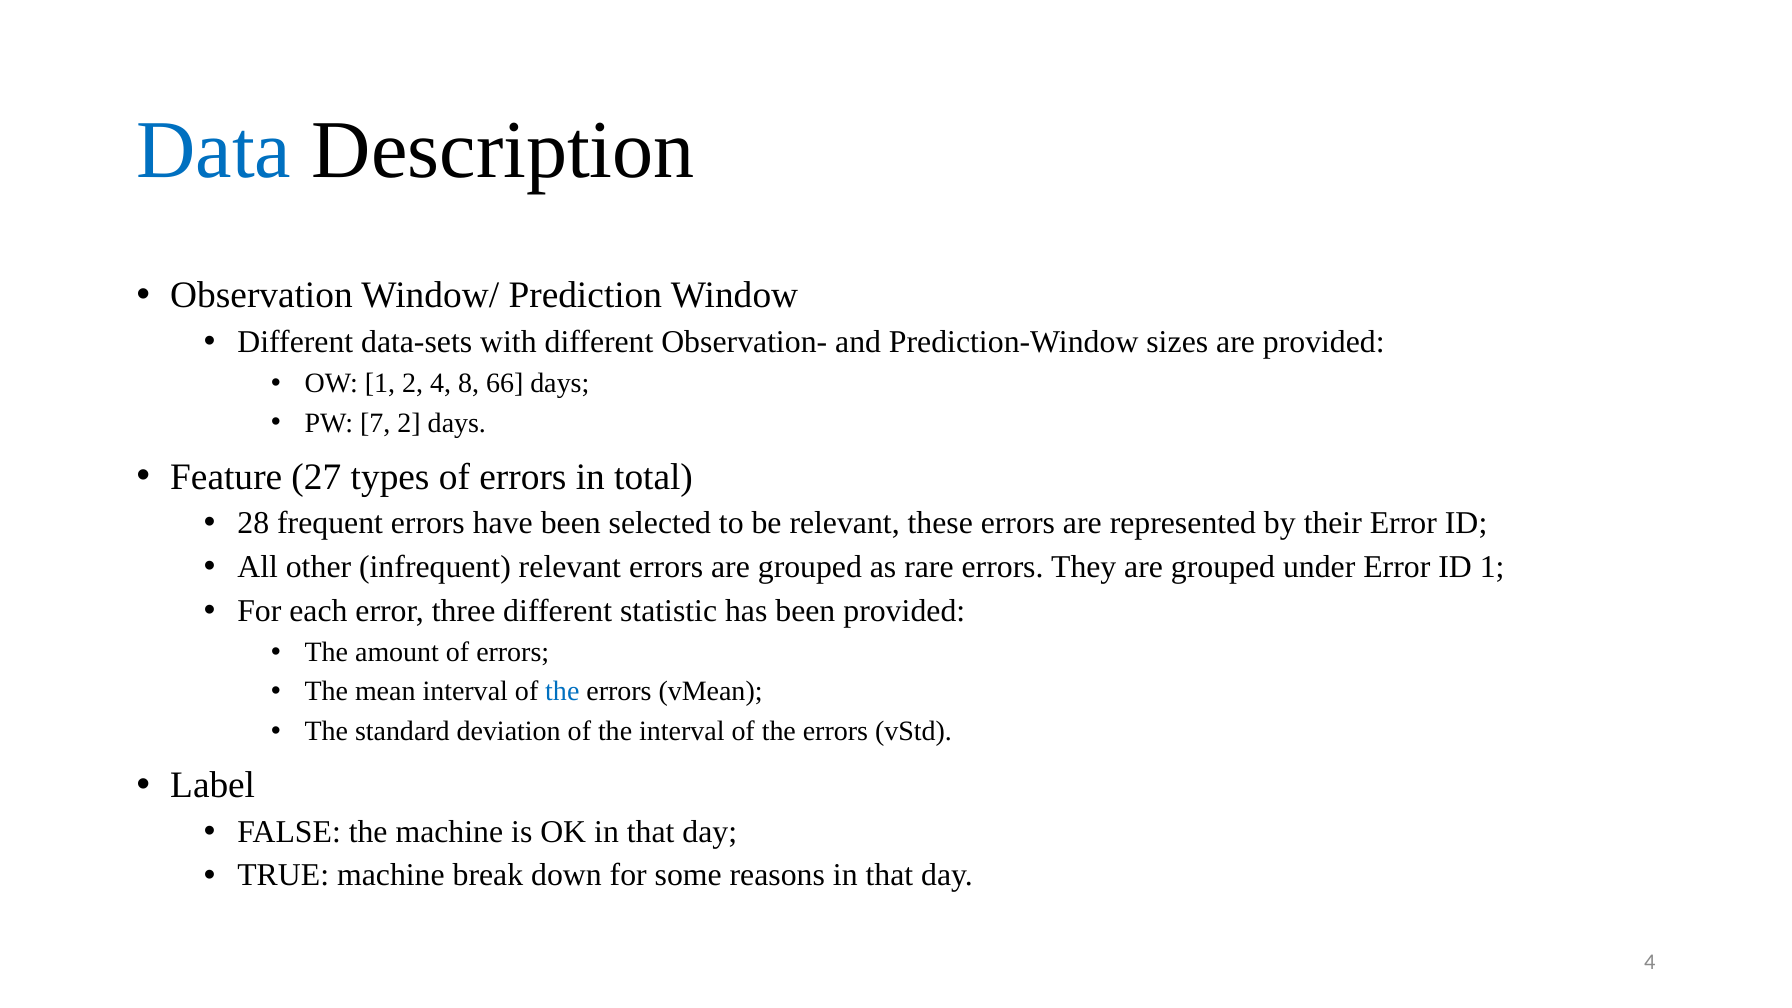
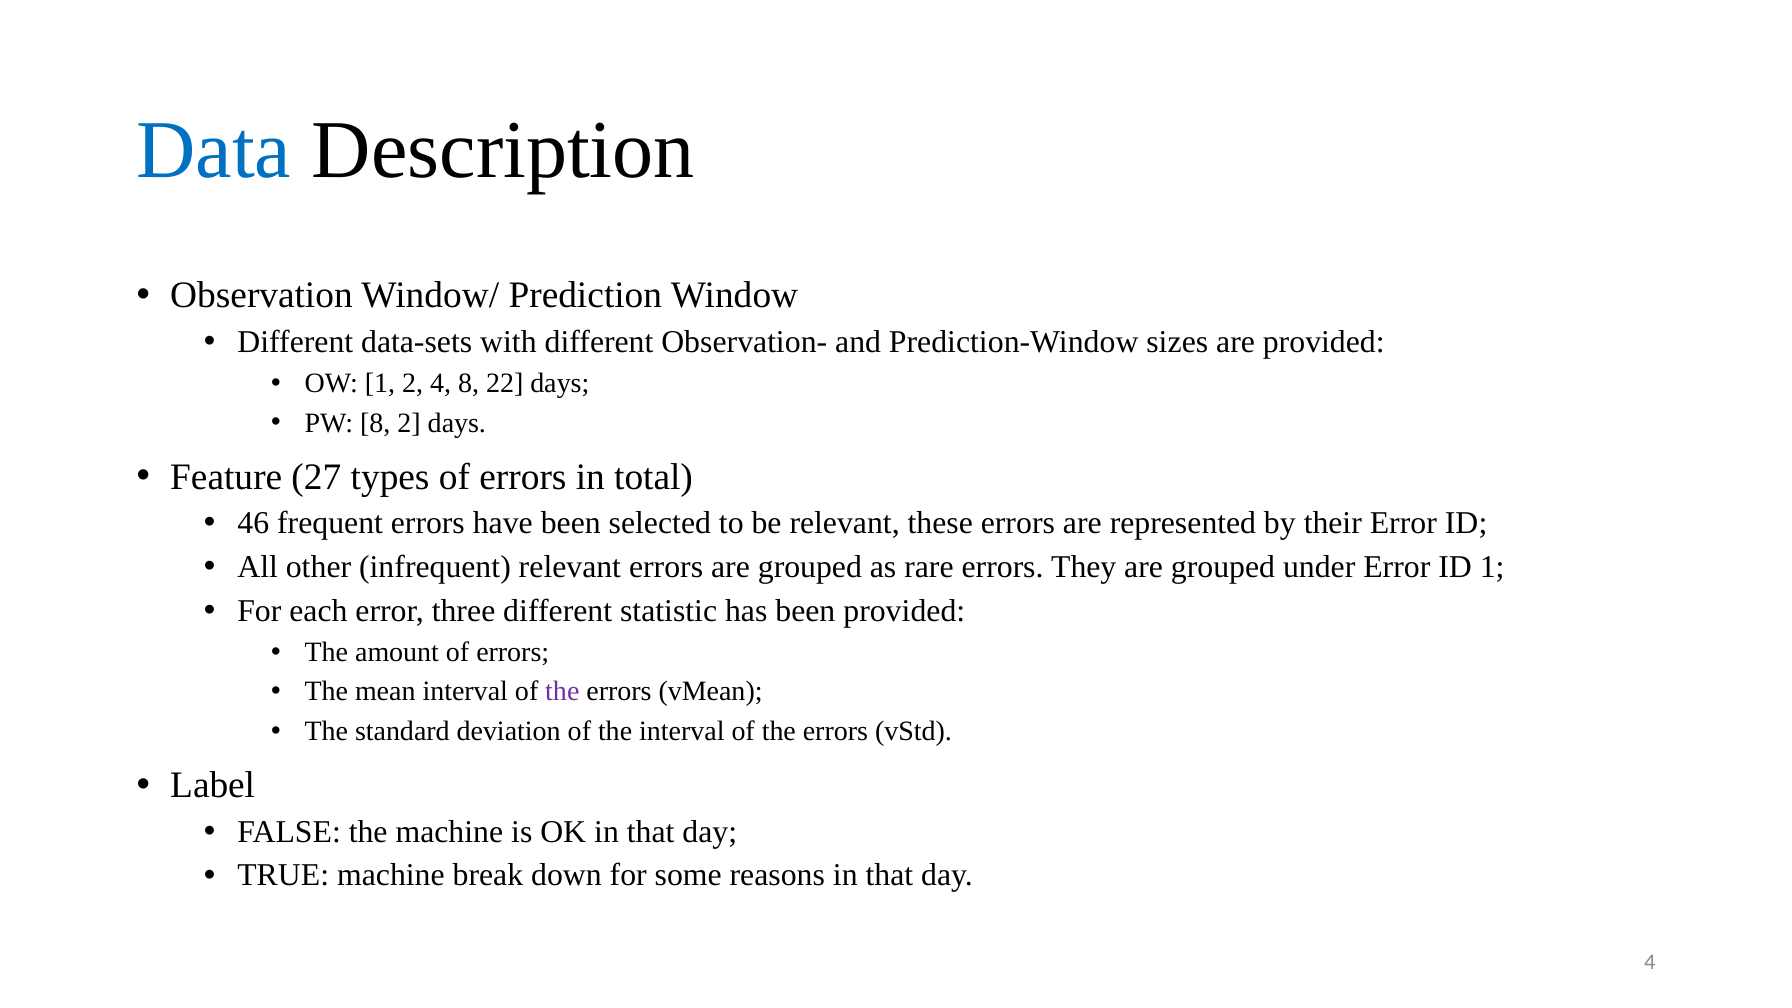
66: 66 -> 22 (505, 383)
PW 7: 7 -> 8 (375, 423)
28: 28 -> 46 (253, 523)
the colour: blue -> purple (562, 692)
